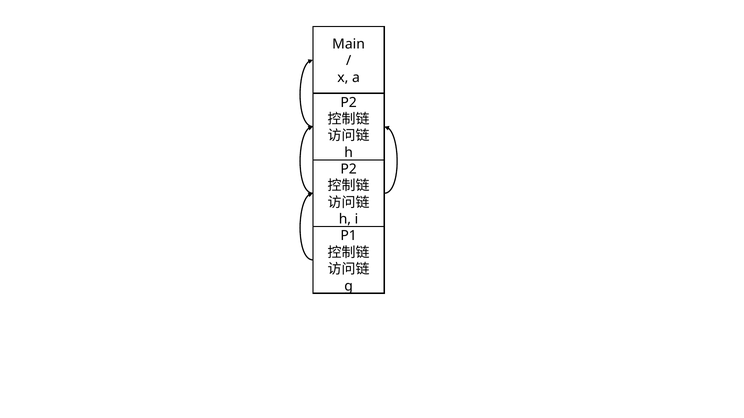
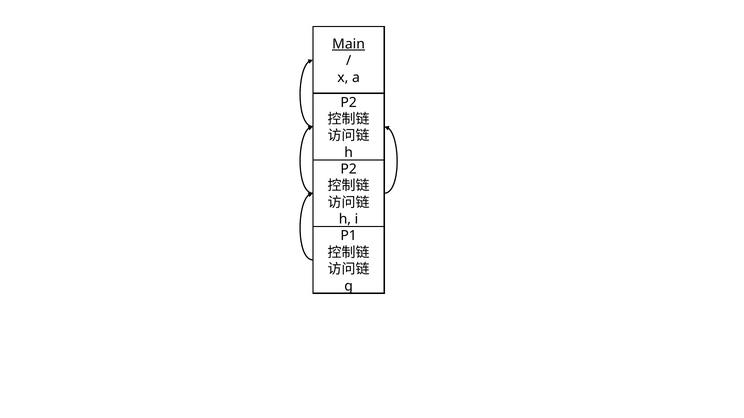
Main underline: none -> present (349, 44)
